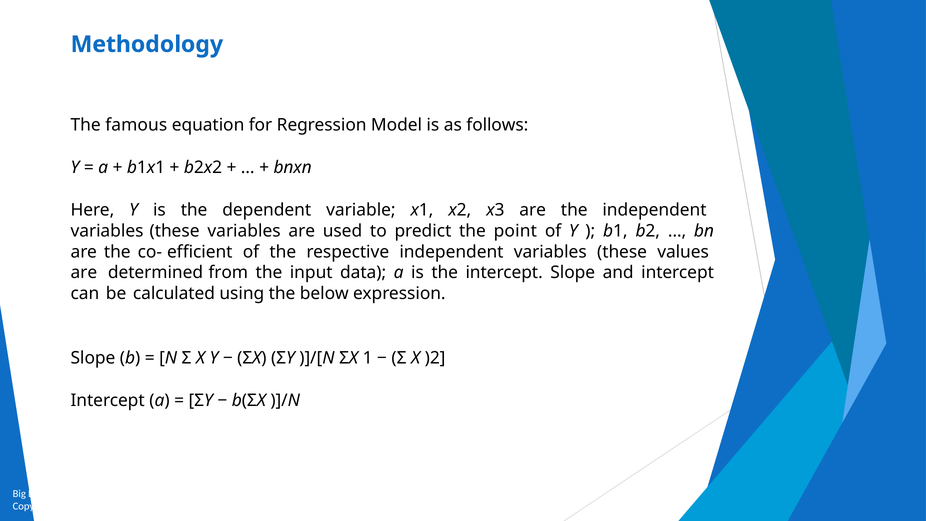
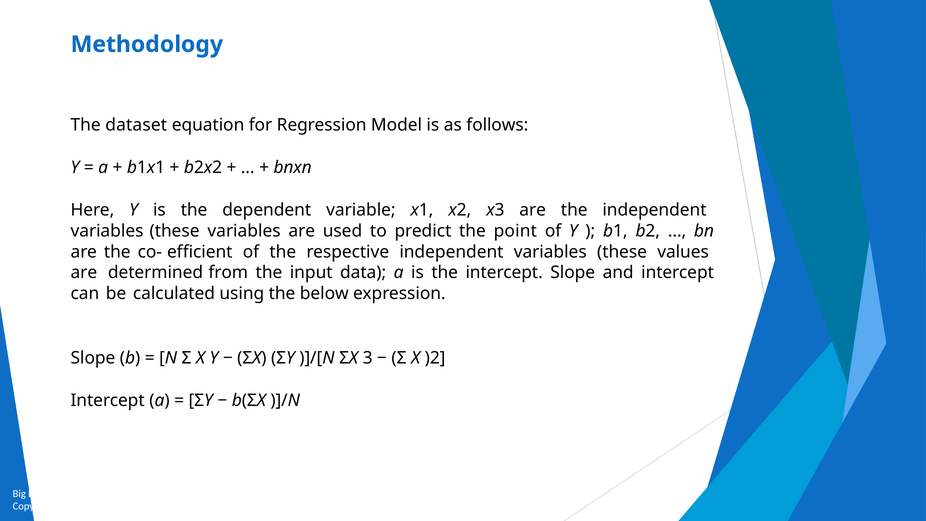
famous: famous -> dataset (136, 125)
1: 1 -> 3 (368, 358)
